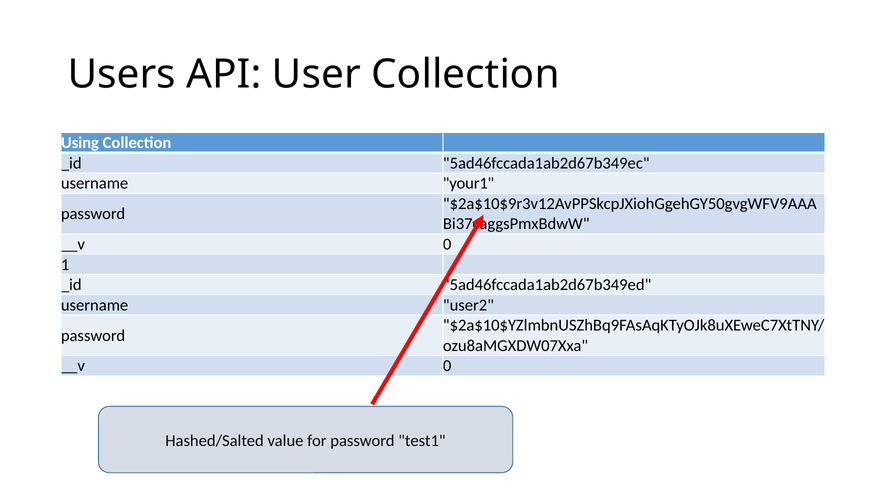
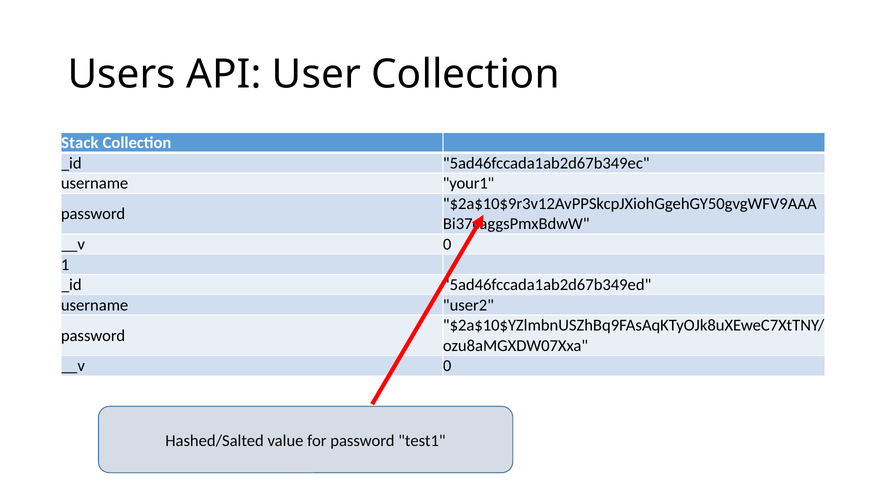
Using: Using -> Stack (80, 143)
